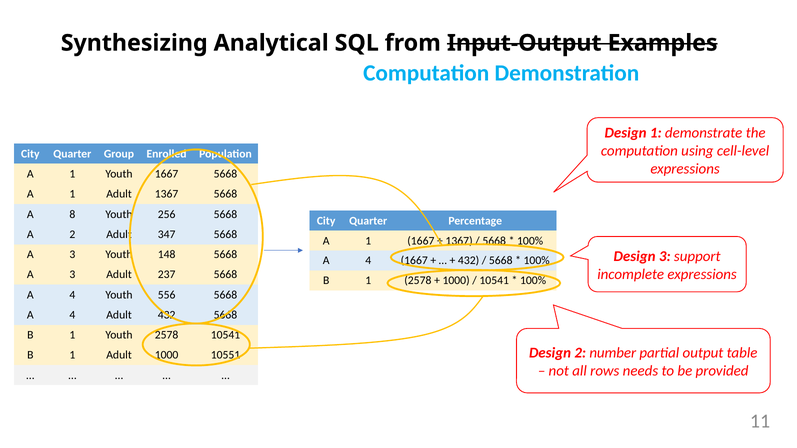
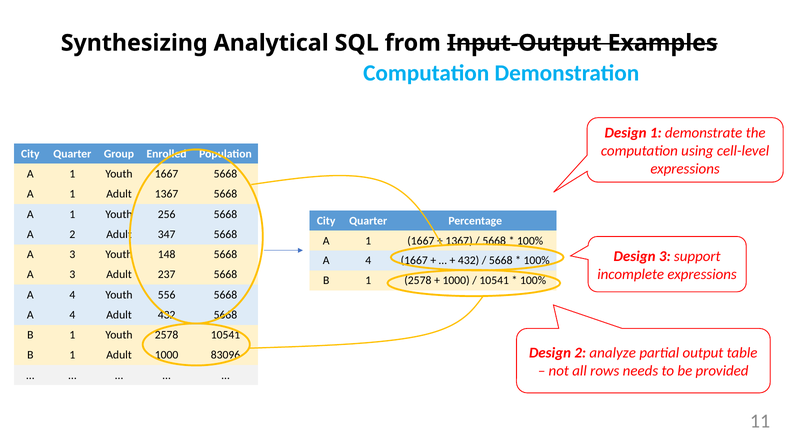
8: 8 -> 1 (72, 214)
number: number -> analyze (613, 353)
10551: 10551 -> 83096 (226, 355)
